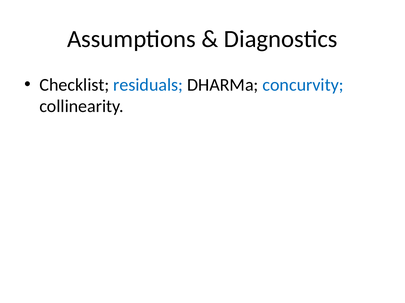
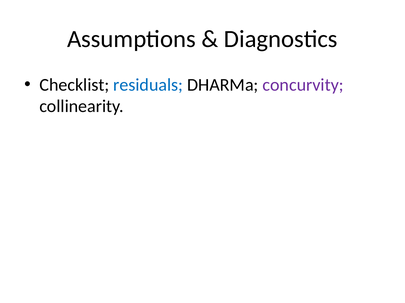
concurvity colour: blue -> purple (303, 85)
